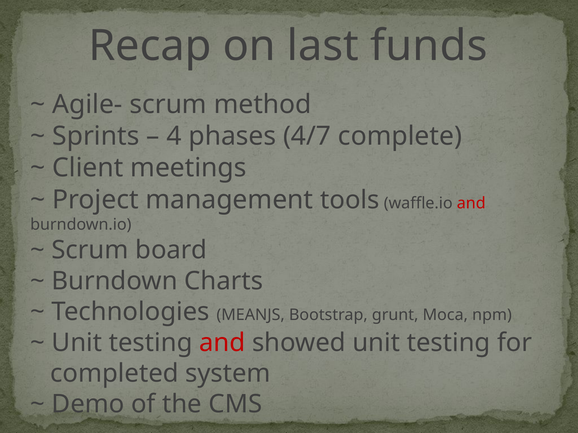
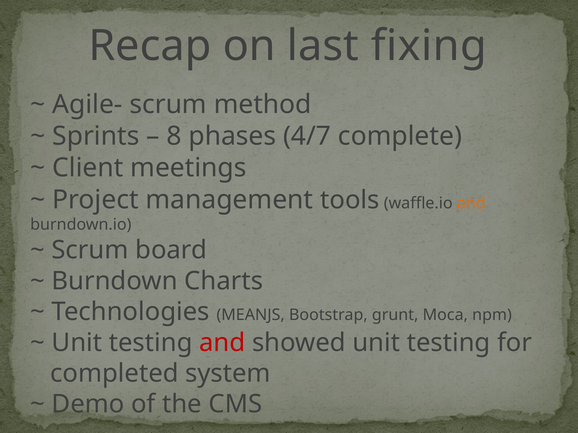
funds: funds -> fixing (429, 46)
4: 4 -> 8 (174, 136)
and colour: red -> orange (471, 203)
